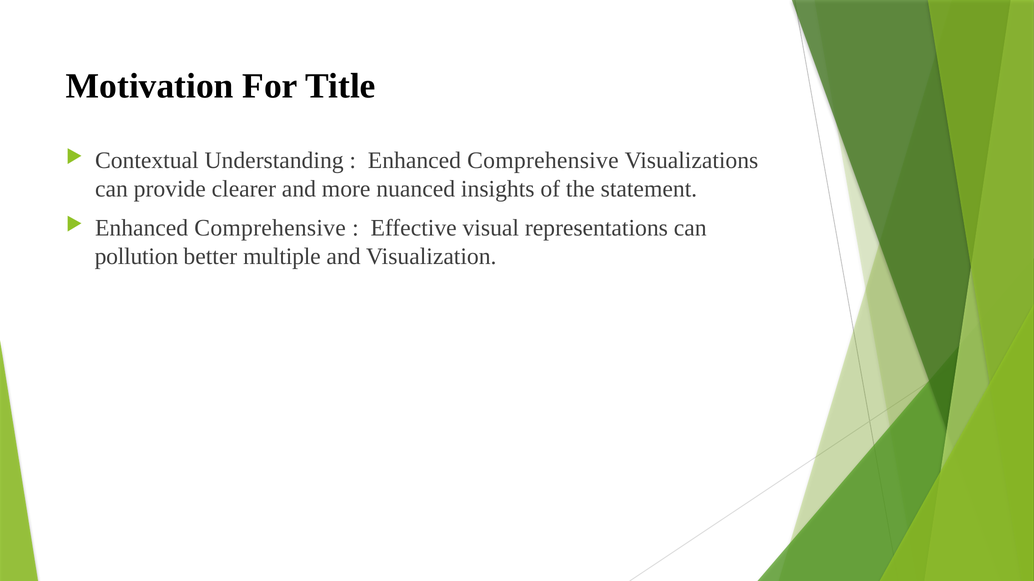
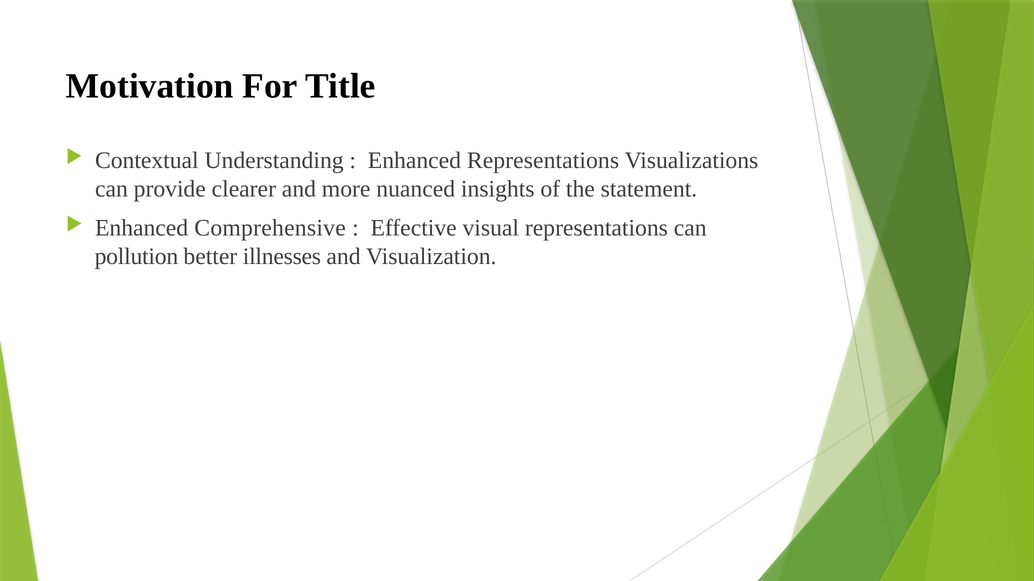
Comprehensive: Comprehensive -> Representations (543, 161)
multiple: multiple -> illnesses (282, 257)
